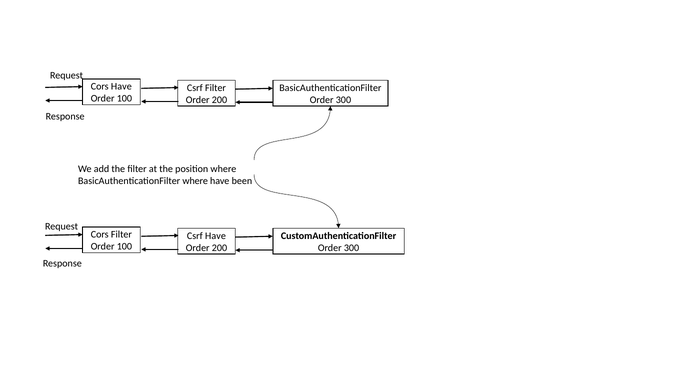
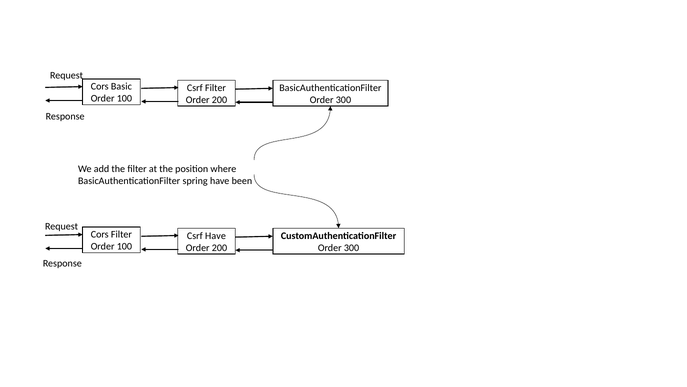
Cors Have: Have -> Basic (121, 86)
BasicAuthenticationFilter where: where -> spring (195, 181)
